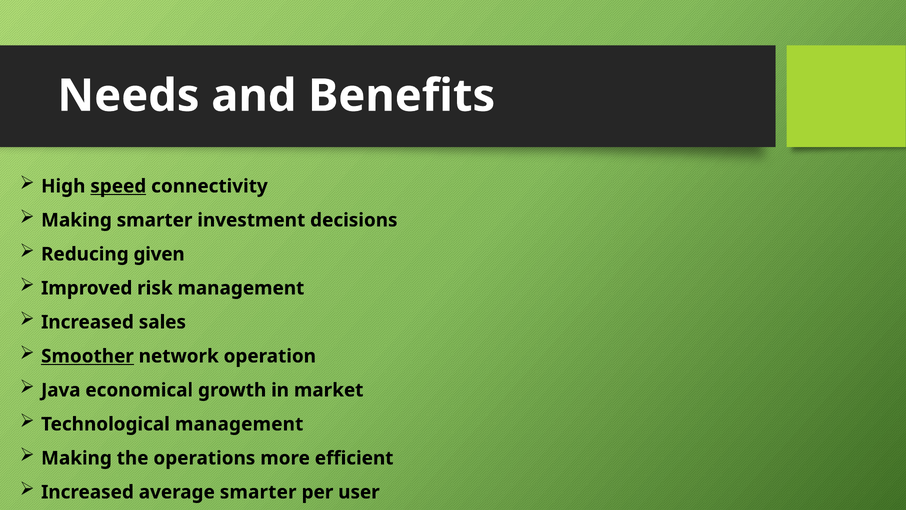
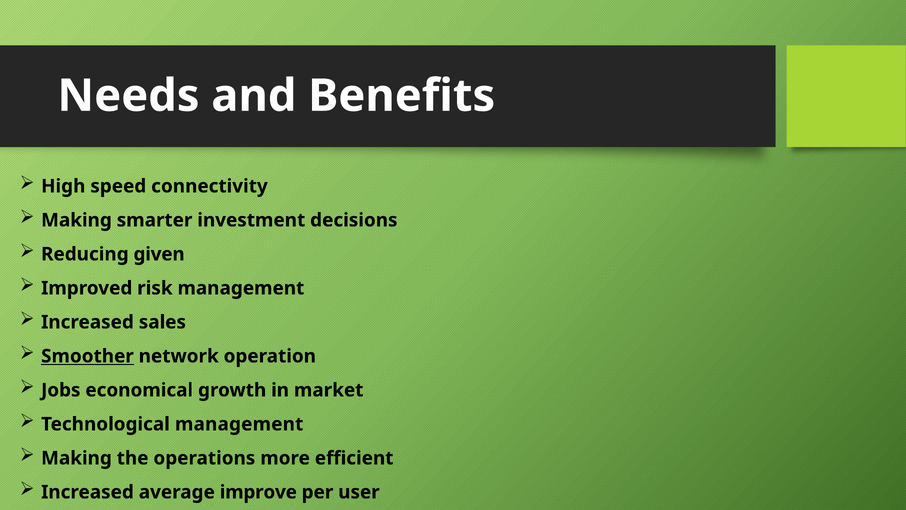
speed underline: present -> none (118, 186)
Java: Java -> Jobs (61, 390)
average smarter: smarter -> improve (258, 492)
